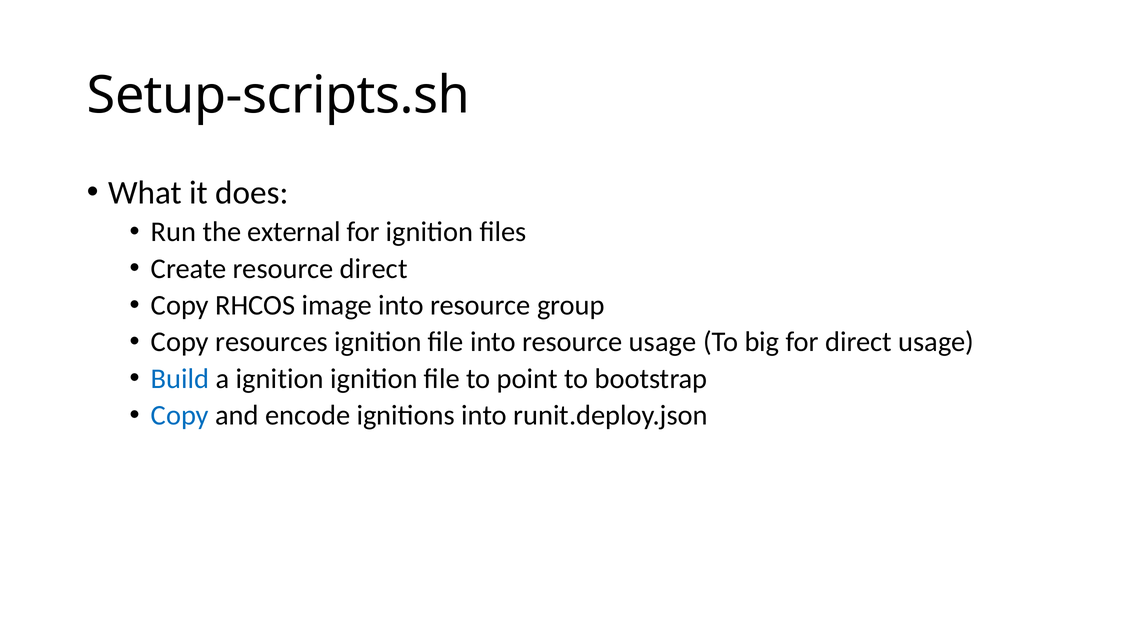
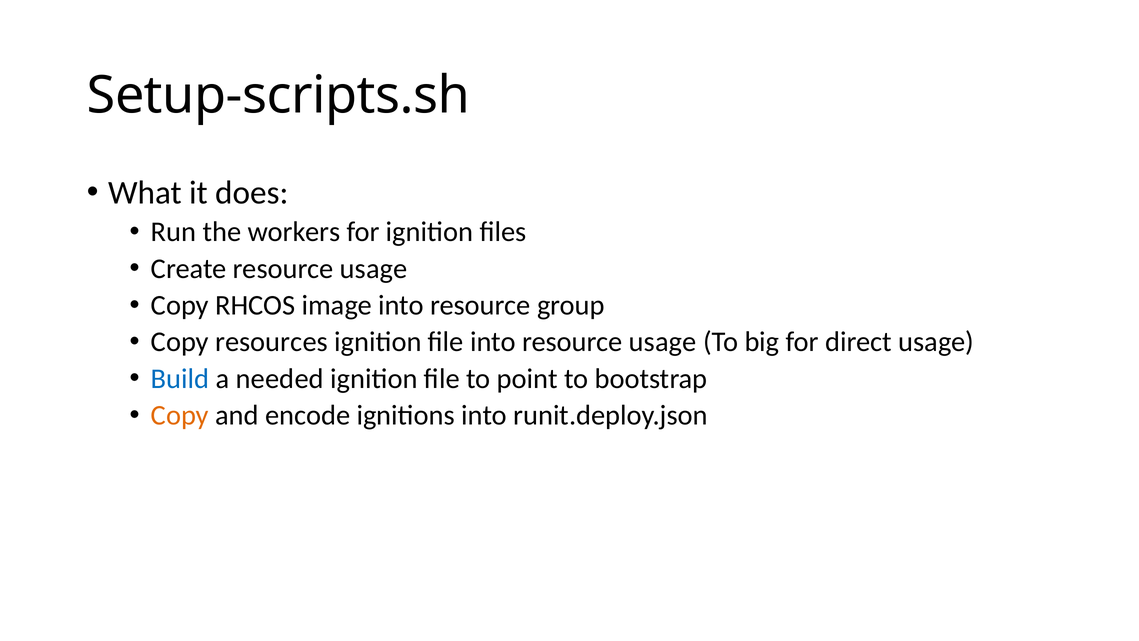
external: external -> workers (294, 232)
Create resource direct: direct -> usage (374, 268)
a ignition: ignition -> needed (280, 378)
Copy colour: blue -> orange (180, 415)
